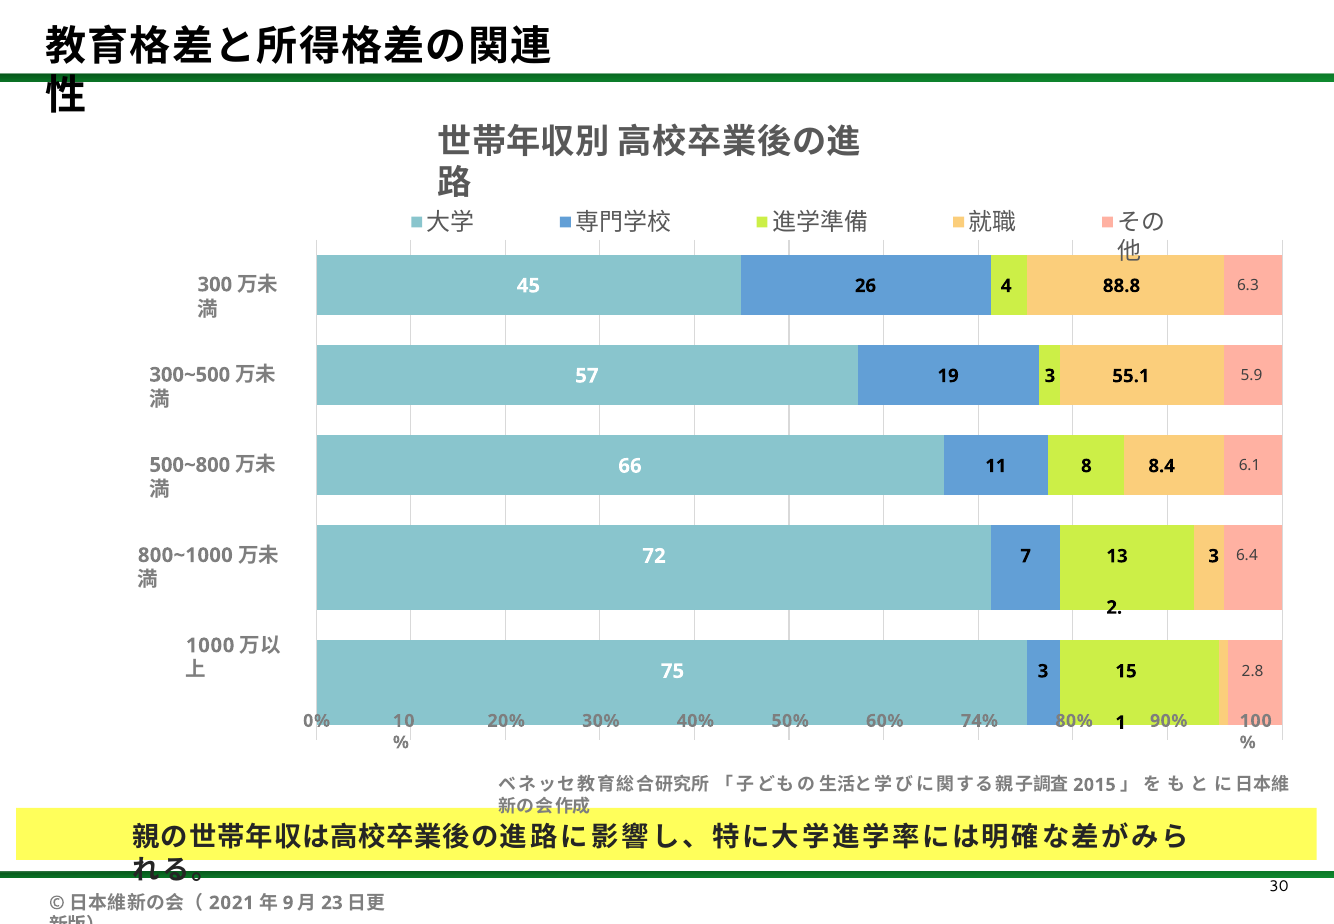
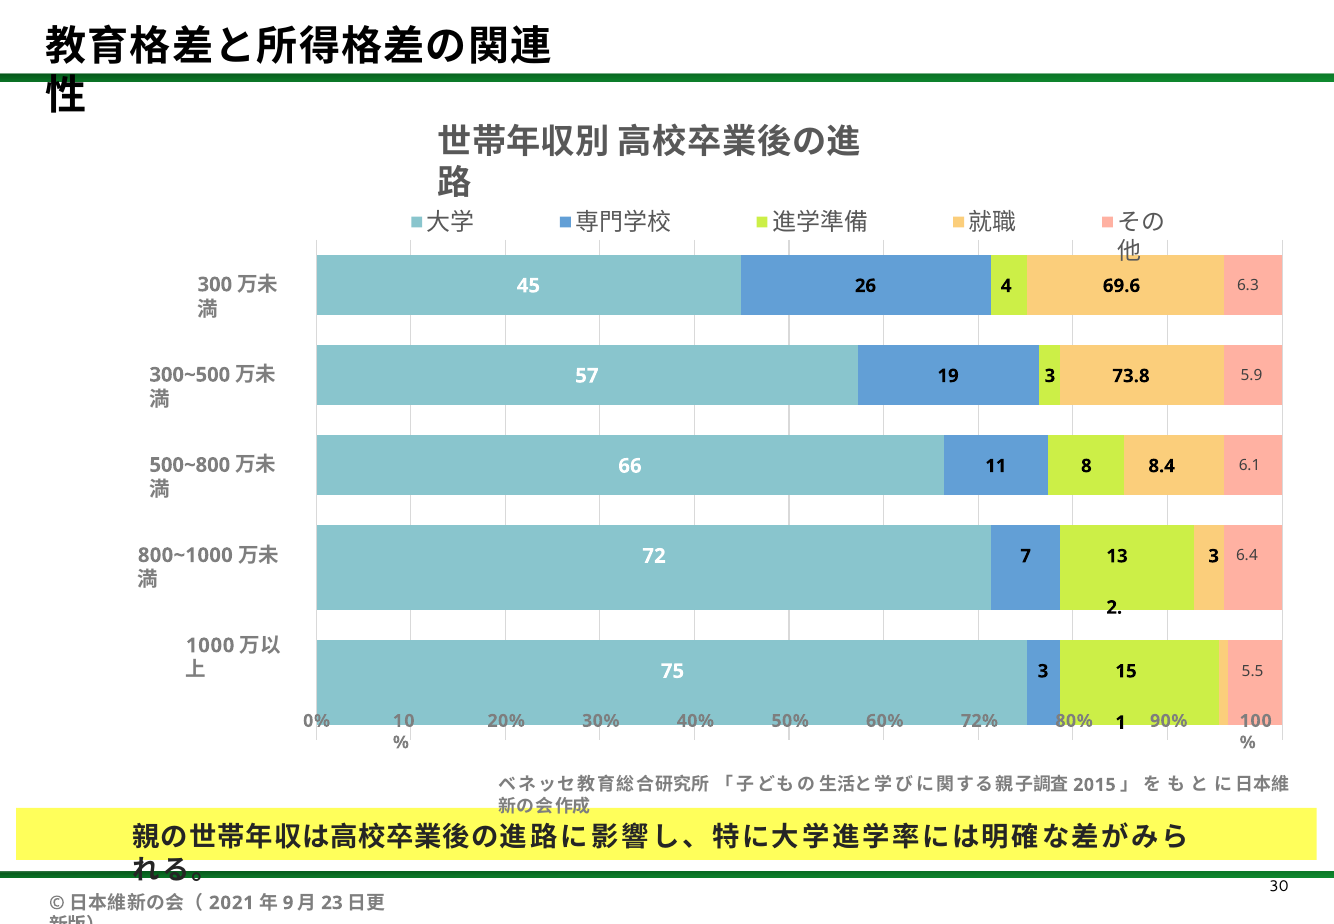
88.8: 88.8 -> 69.6 (1122, 286)
55.1: 55.1 -> 73.8 (1131, 376)
2.8: 2.8 -> 5.5 (1253, 671)
74%: 74% -> 72% (980, 721)
